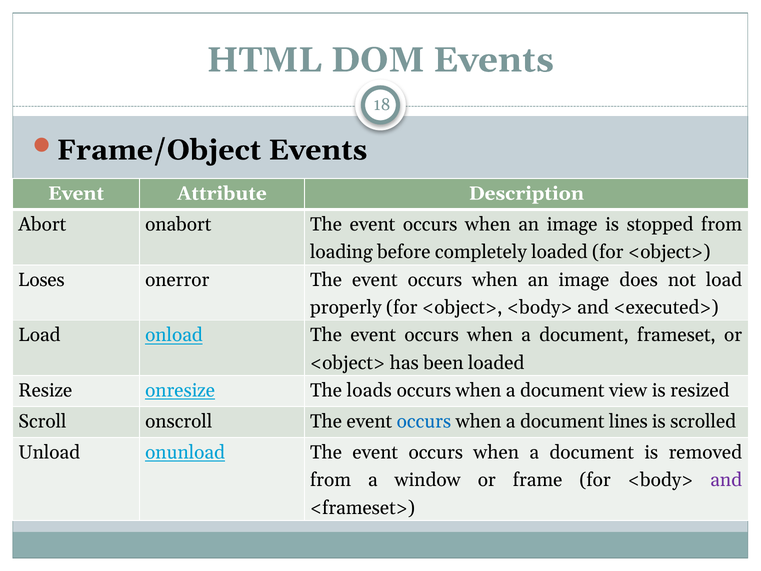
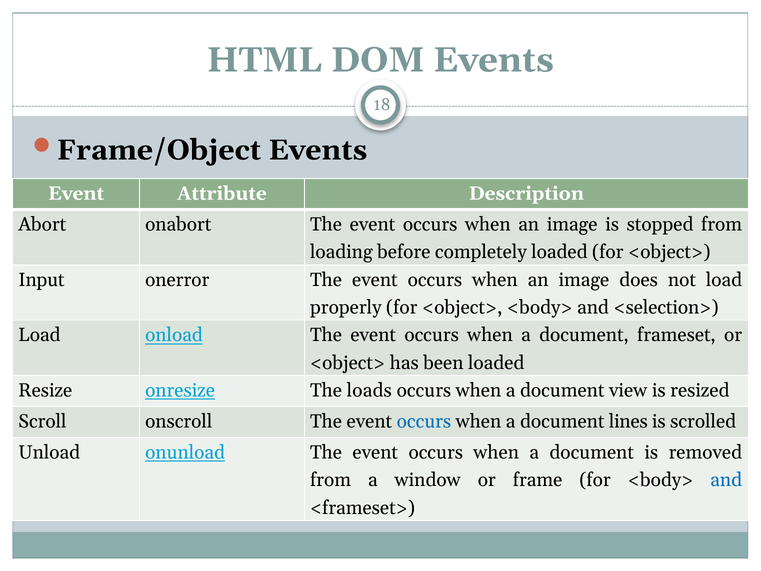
Loses: Loses -> Input (41, 280)
<executed>: <executed> -> <selection> (666, 307)
and colour: purple -> blue (726, 480)
